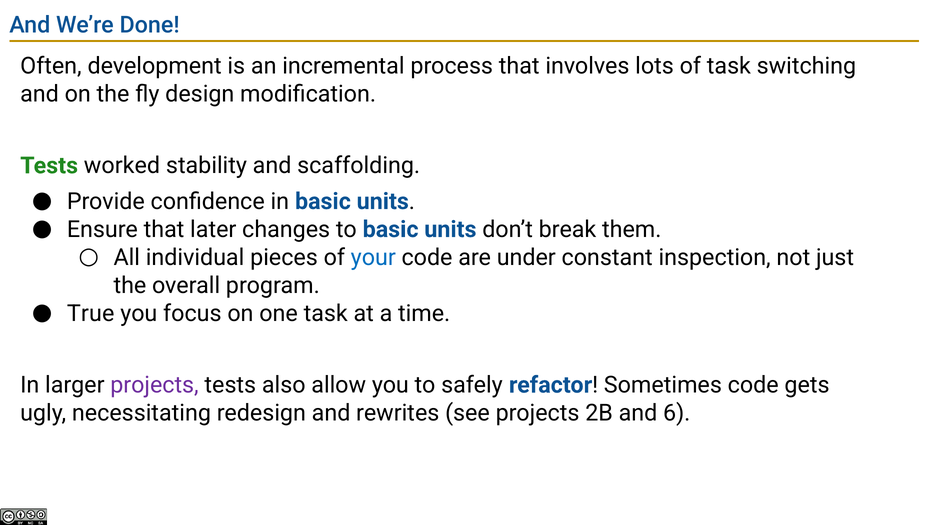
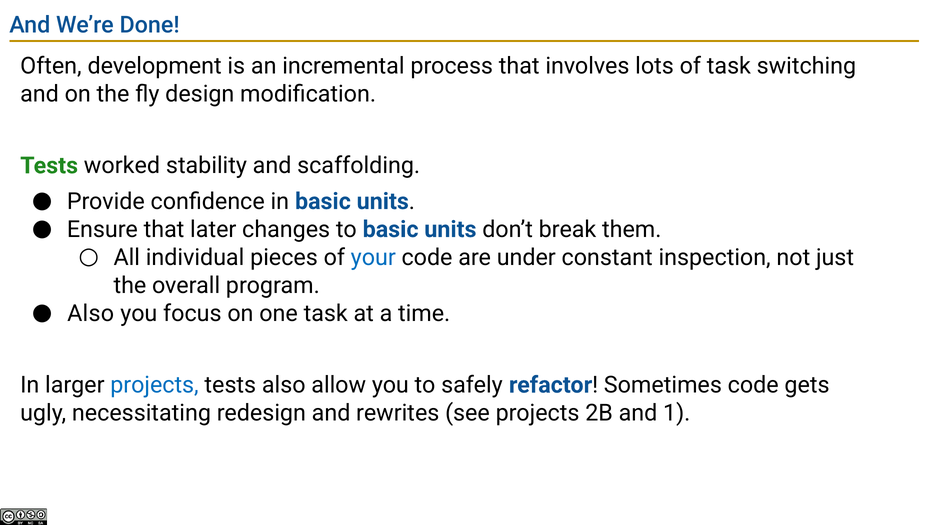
True: True -> Also (91, 313)
projects colour: purple -> blue (155, 385)
6: 6 -> 1 (677, 413)
